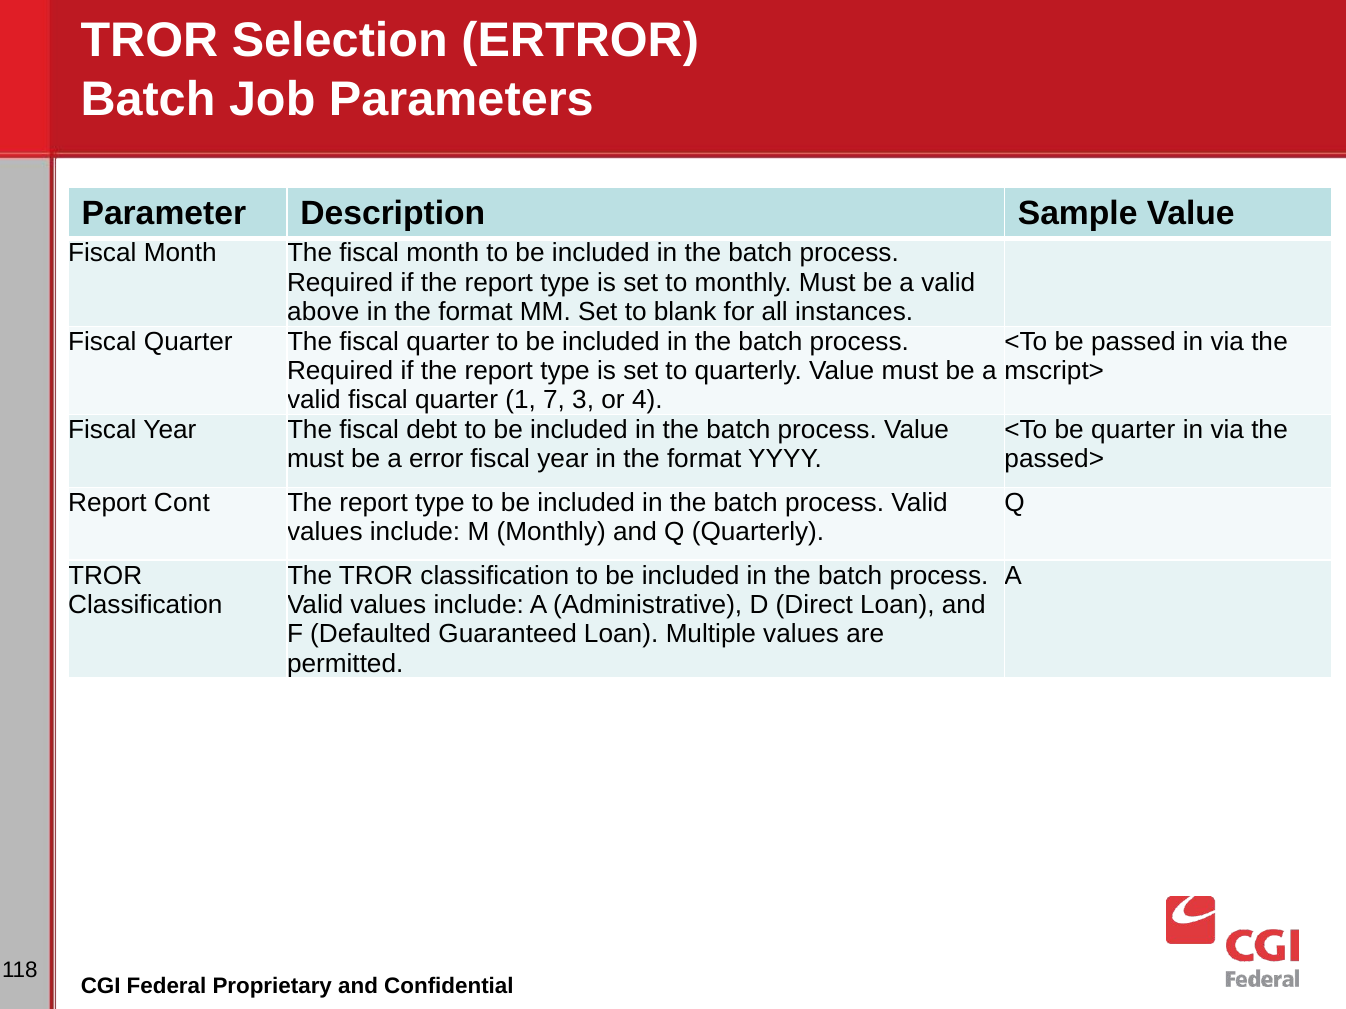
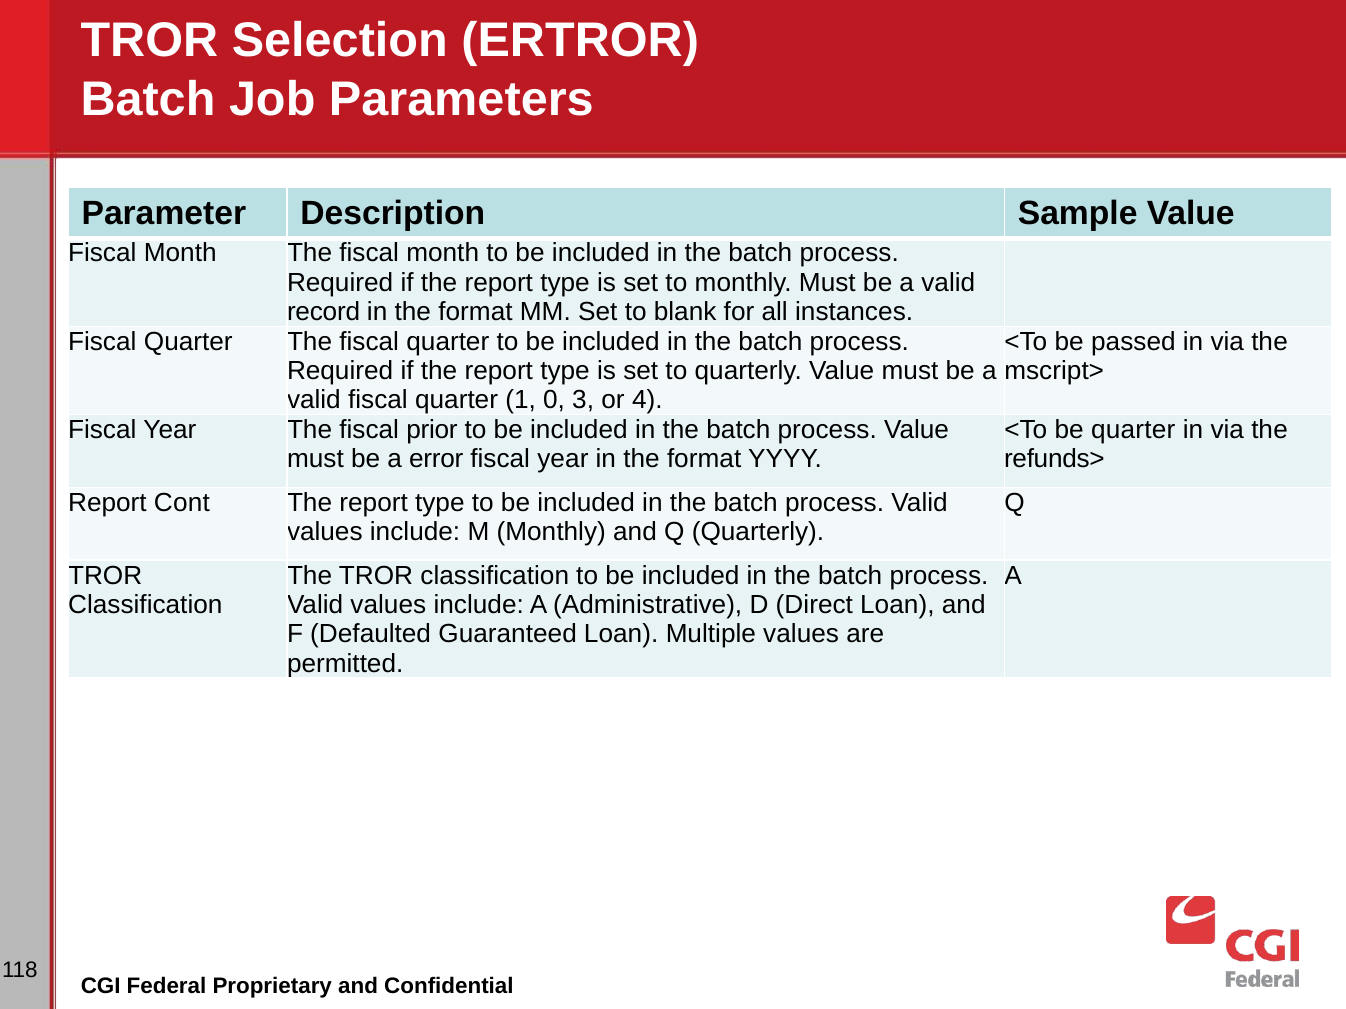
above: above -> record (324, 312)
7: 7 -> 0 (554, 400)
debt: debt -> prior (432, 430)
passed>: passed> -> refunds> (1054, 459)
